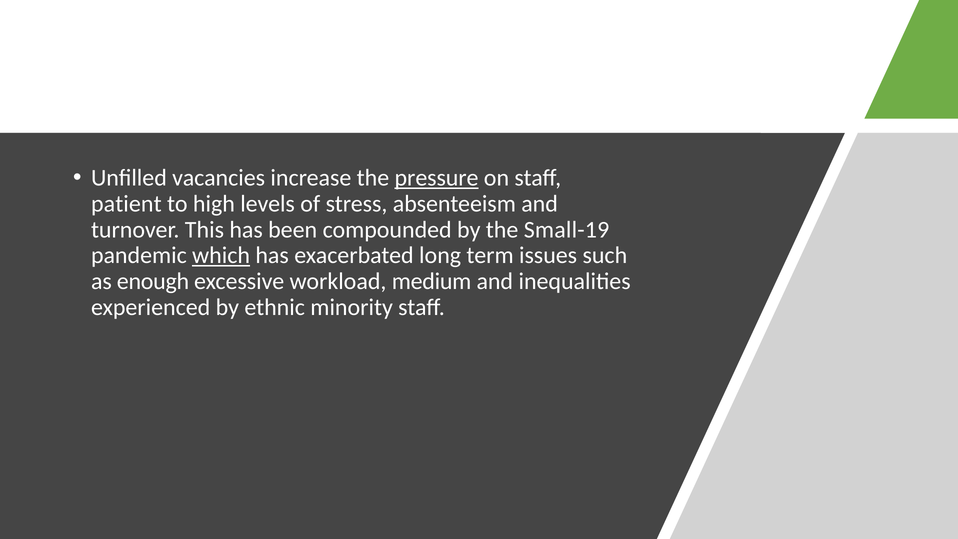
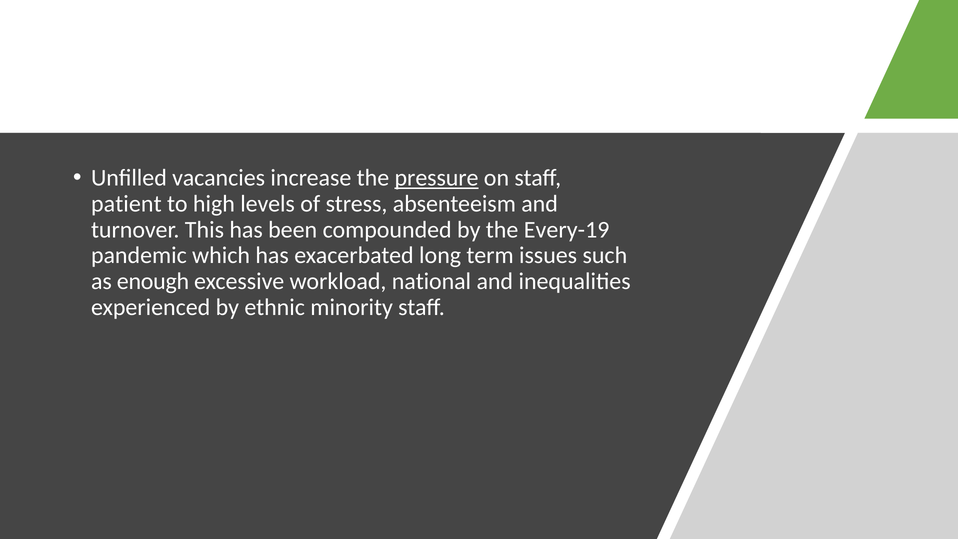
Small-19: Small-19 -> Every-19 (567, 230)
which underline: present -> none (221, 256)
medium: medium -> national (431, 281)
